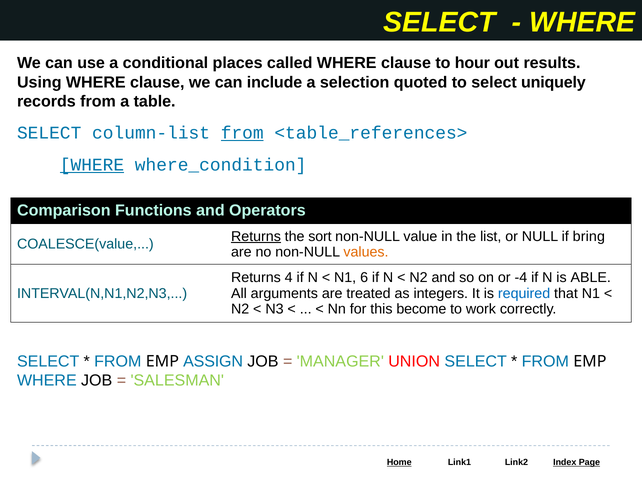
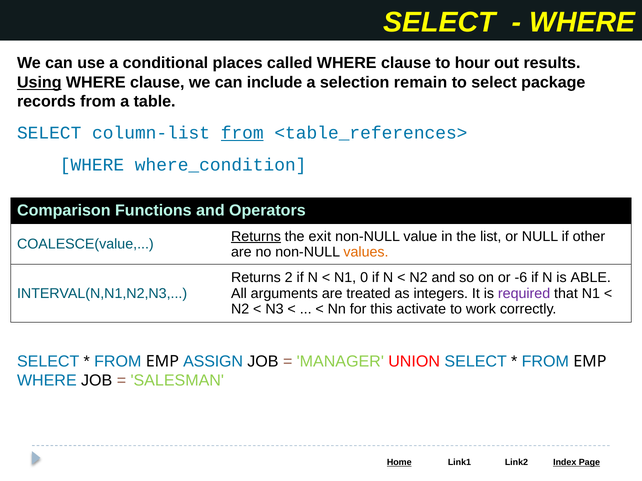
Using underline: none -> present (39, 83)
quoted: quoted -> remain (421, 83)
uniquely: uniquely -> package (553, 83)
WHERE underline: present -> none (92, 165)
sort: sort -> exit (320, 237)
bring: bring -> other (589, 237)
4: 4 -> 2 (289, 278)
6: 6 -> 0 (364, 278)
-4: -4 -> -6 (521, 278)
required colour: blue -> purple (524, 294)
become: become -> activate (421, 310)
